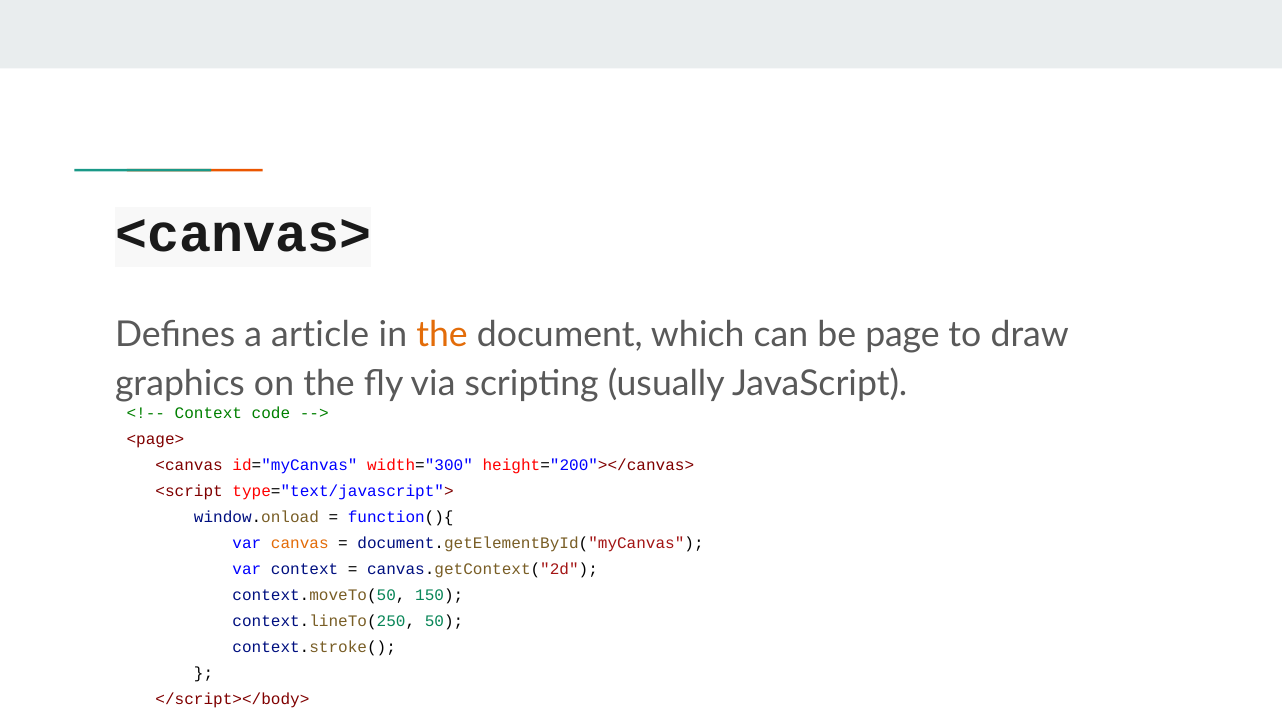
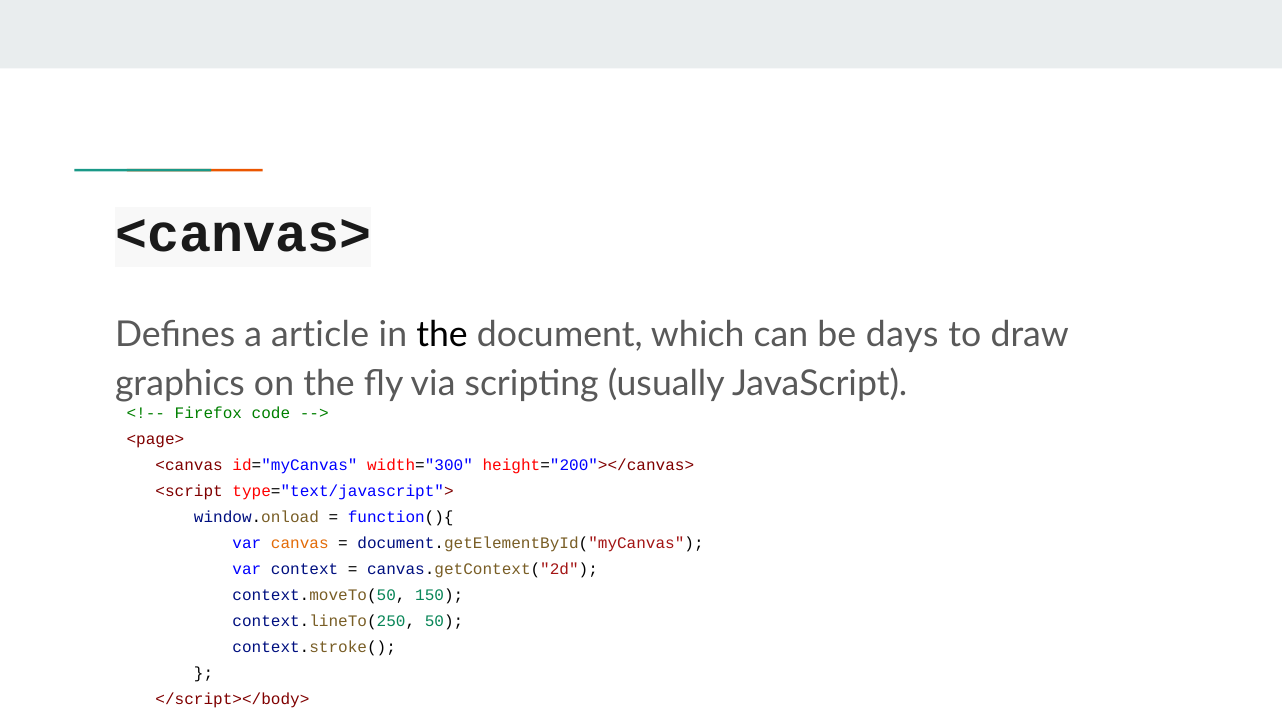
the colour: orange -> black (442, 335)
page: page -> days (902, 335)
Context: Context -> Firefox (208, 413)
